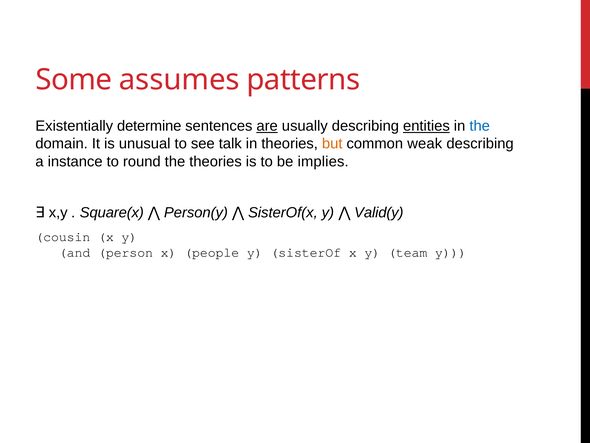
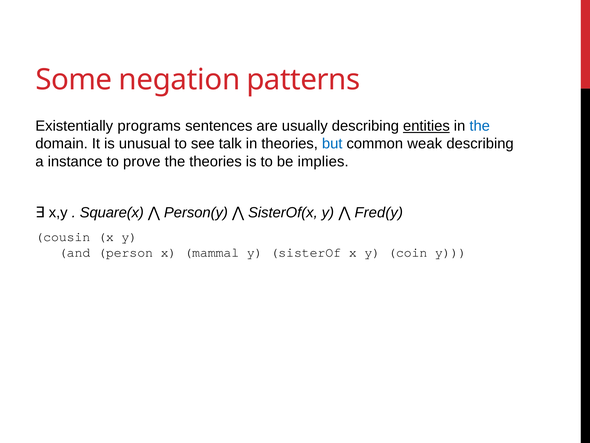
assumes: assumes -> negation (179, 80)
determine: determine -> programs (149, 126)
are underline: present -> none (267, 126)
but colour: orange -> blue (332, 144)
round: round -> prove (142, 161)
Valid(y: Valid(y -> Fred(y (379, 212)
people: people -> mammal (212, 252)
team: team -> coin (408, 252)
